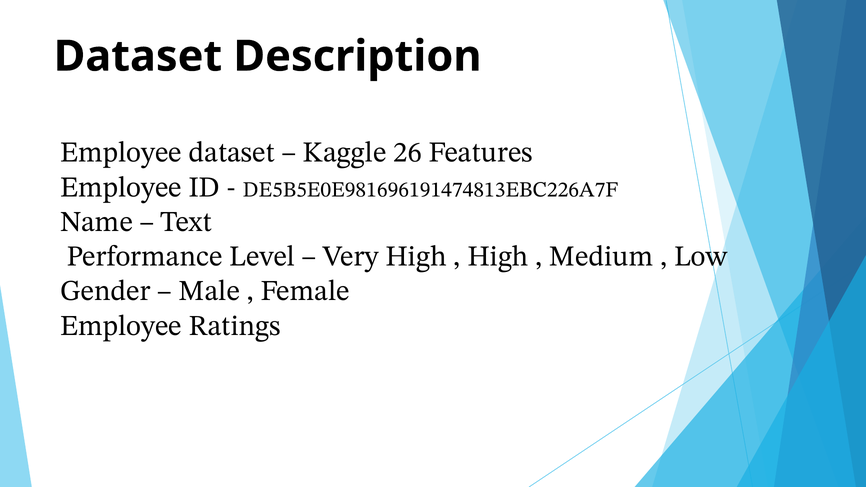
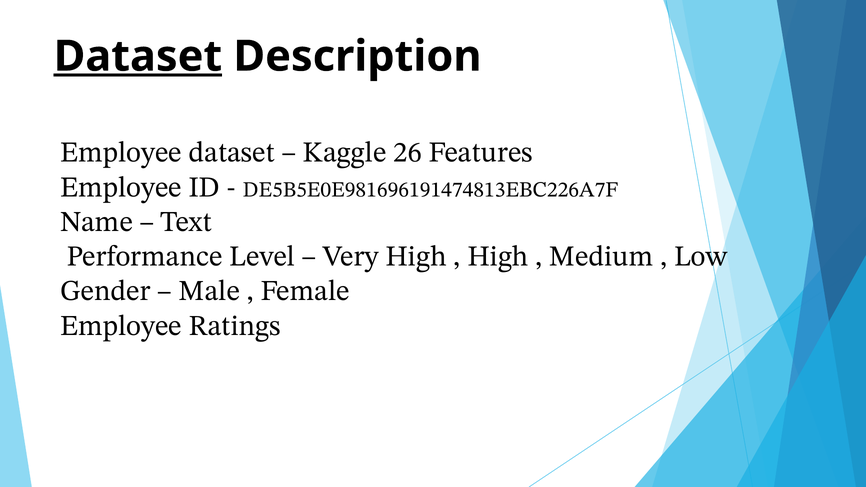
Dataset underline: none -> present (138, 56)
